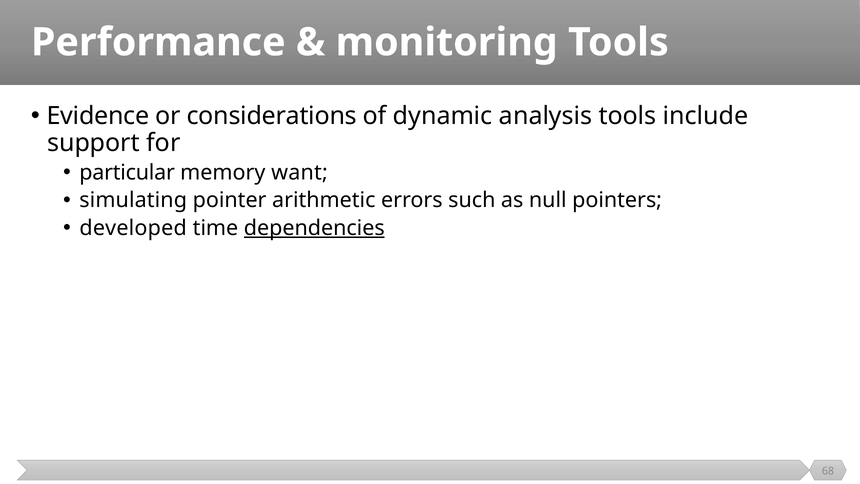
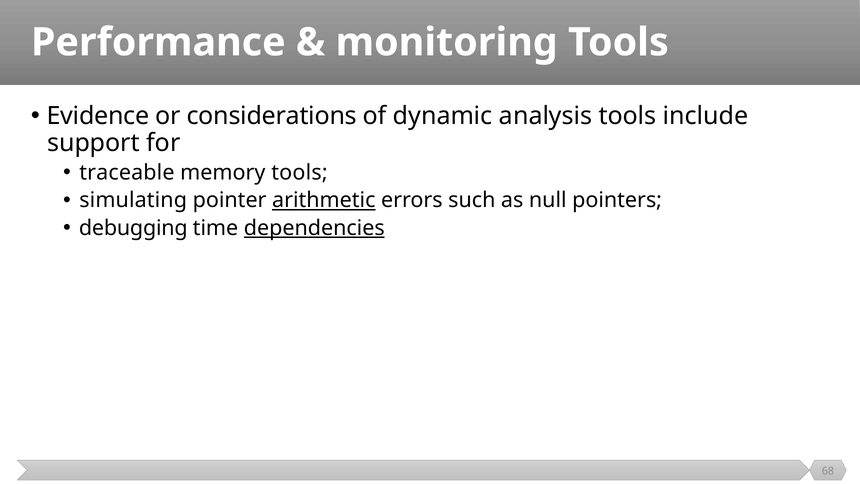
particular: particular -> traceable (127, 173)
memory want: want -> tools (299, 173)
arithmetic underline: none -> present (324, 200)
developed: developed -> debugging (133, 228)
